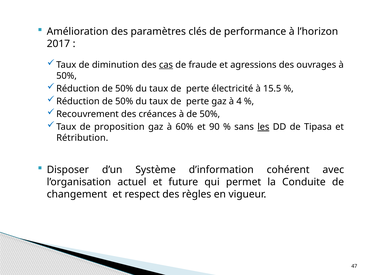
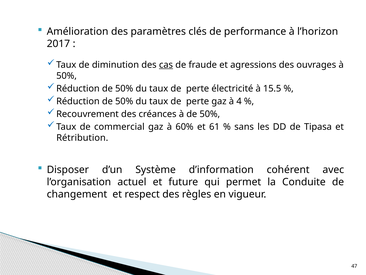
proposition: proposition -> commercial (119, 127)
90: 90 -> 61 (214, 127)
les underline: present -> none (263, 127)
